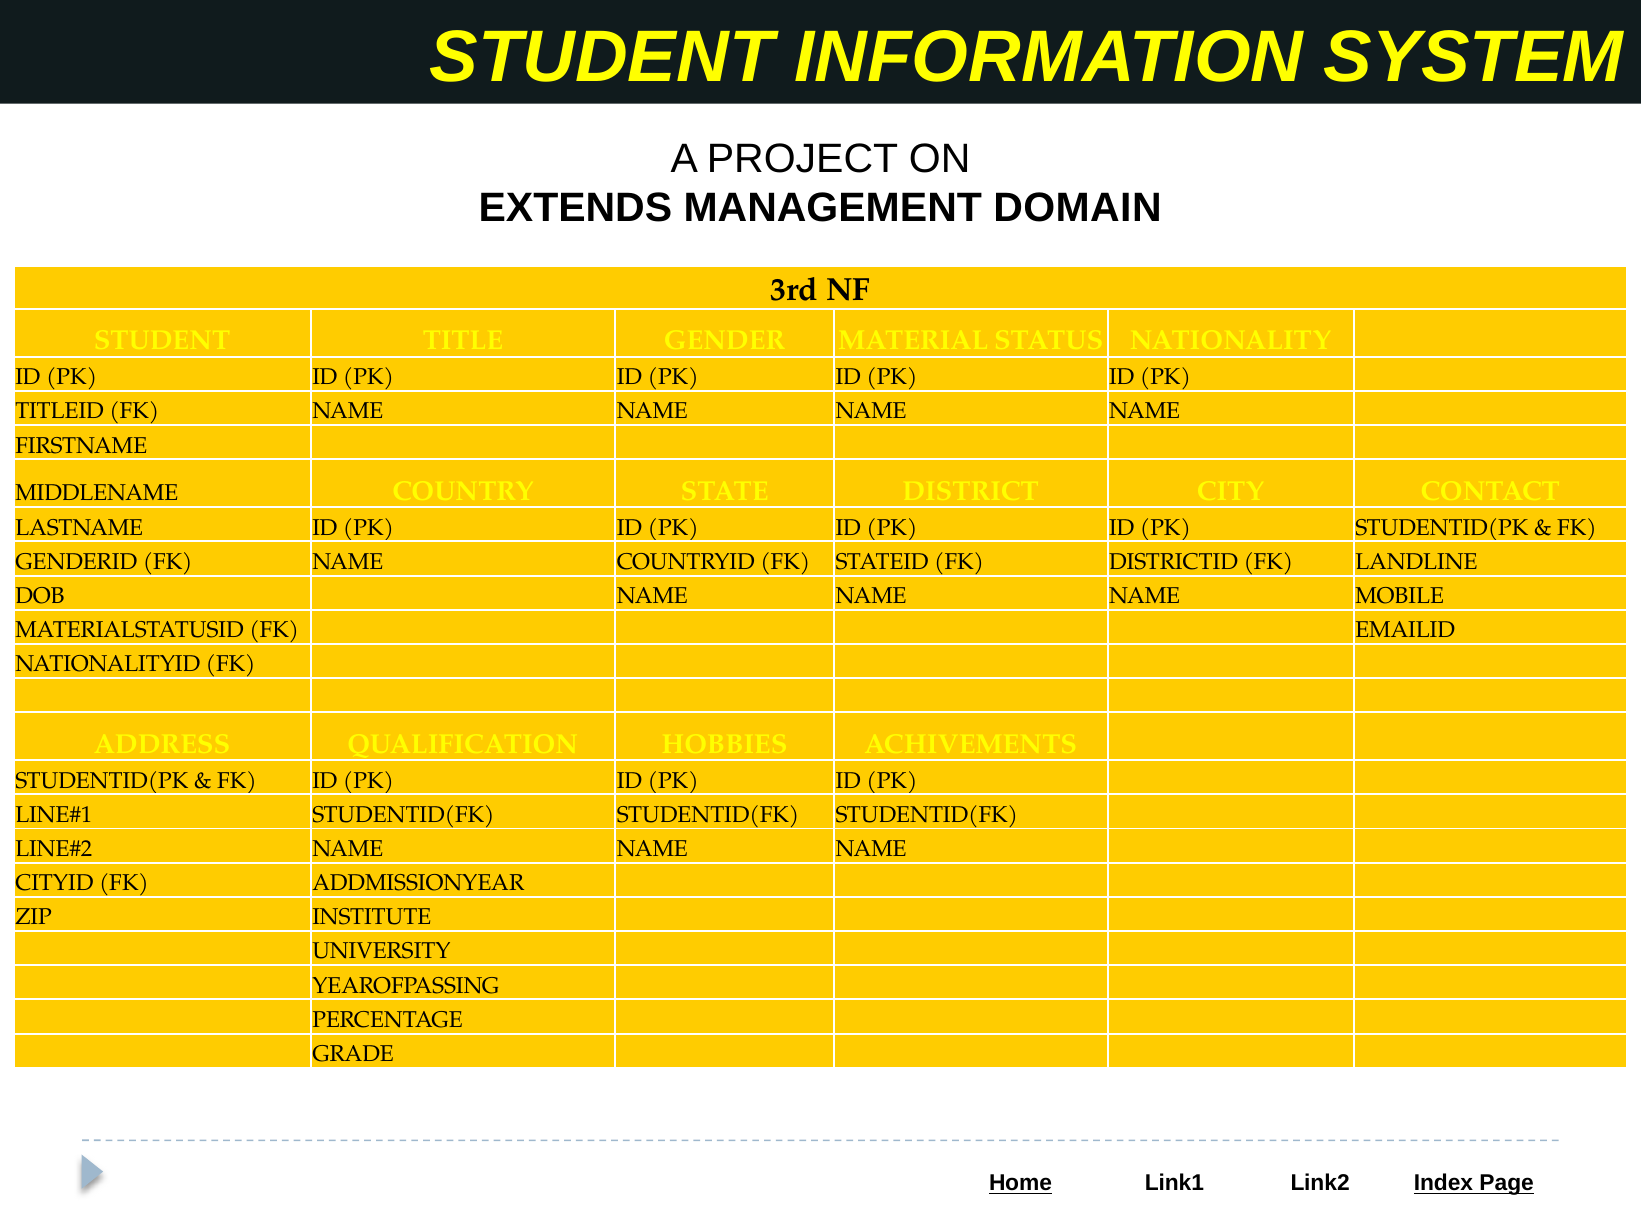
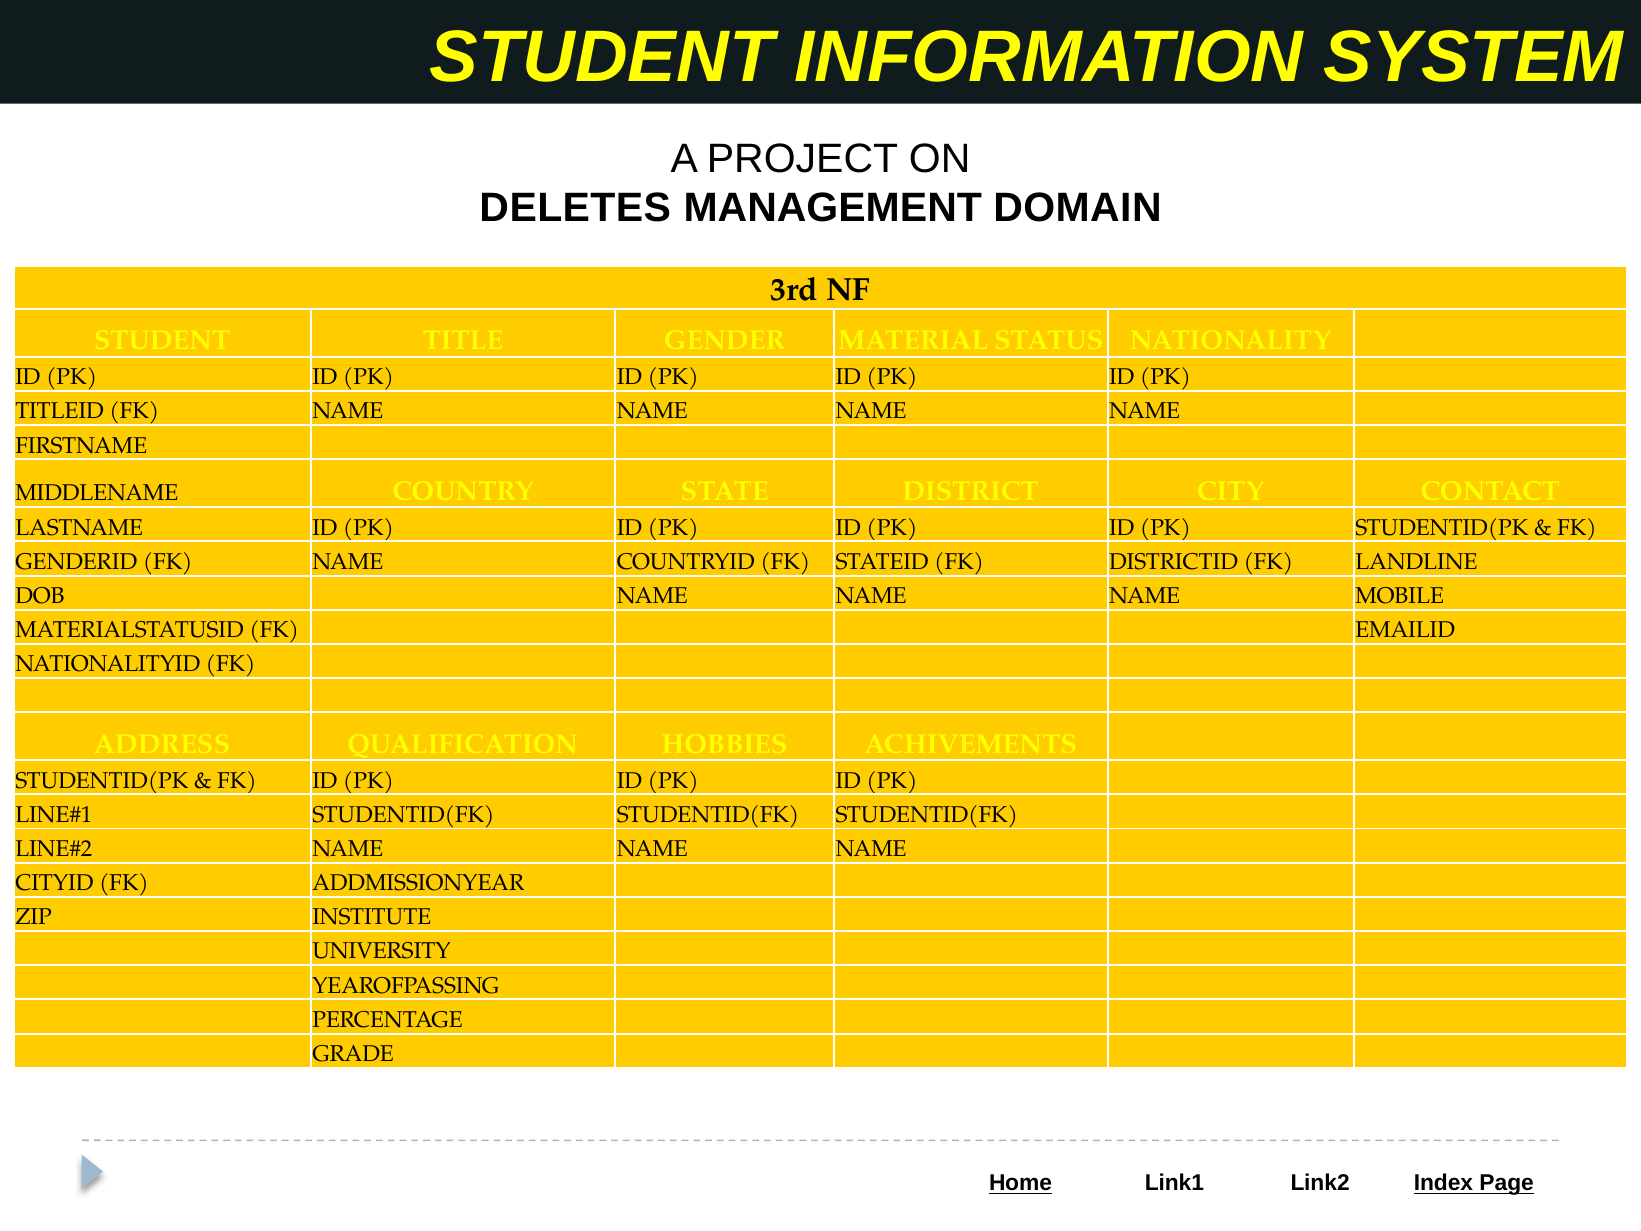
EXTENDS: EXTENDS -> DELETES (575, 208)
